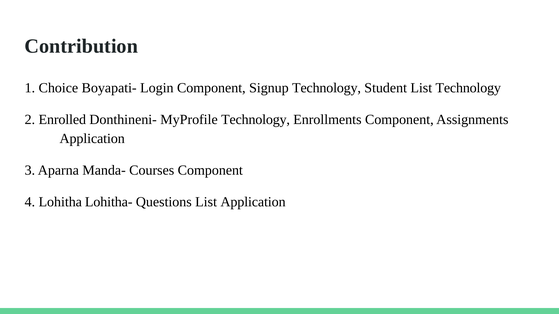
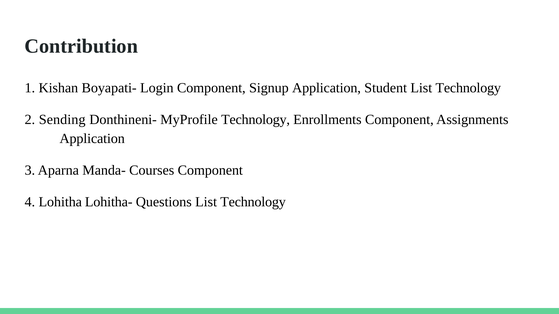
Choice: Choice -> Kishan (58, 88)
Signup Technology: Technology -> Application (326, 88)
Enrolled: Enrolled -> Sending (62, 120)
Questions List Application: Application -> Technology (253, 202)
